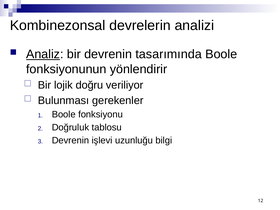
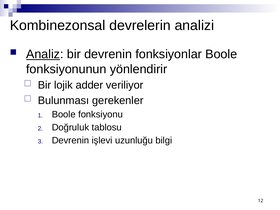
tasarımında: tasarımında -> fonksiyonlar (169, 54)
doğru: doğru -> adder (89, 85)
